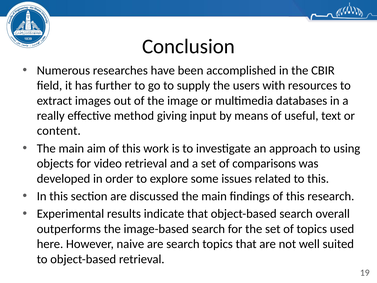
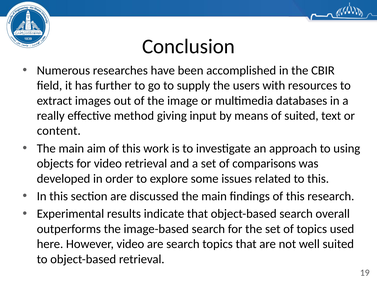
of useful: useful -> suited (301, 116)
However naive: naive -> video (130, 244)
